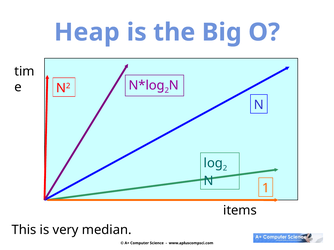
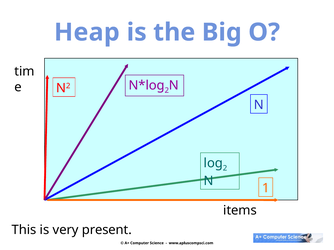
median: median -> present (107, 230)
